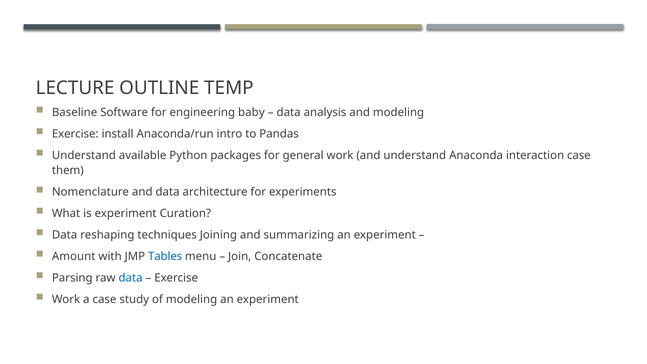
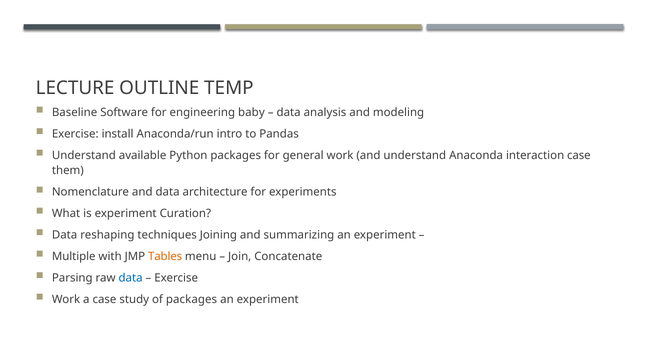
Amount: Amount -> Multiple (74, 256)
Tables colour: blue -> orange (165, 256)
of modeling: modeling -> packages (192, 299)
